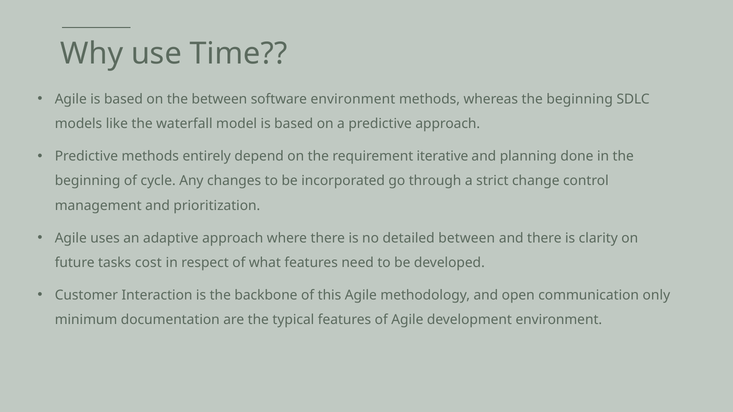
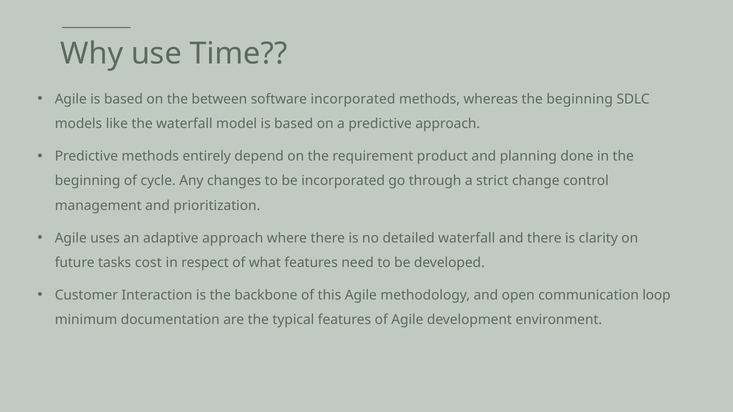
software environment: environment -> incorporated (353, 99)
iterative: iterative -> product (442, 156)
detailed between: between -> waterfall (467, 238)
only: only -> loop (656, 295)
